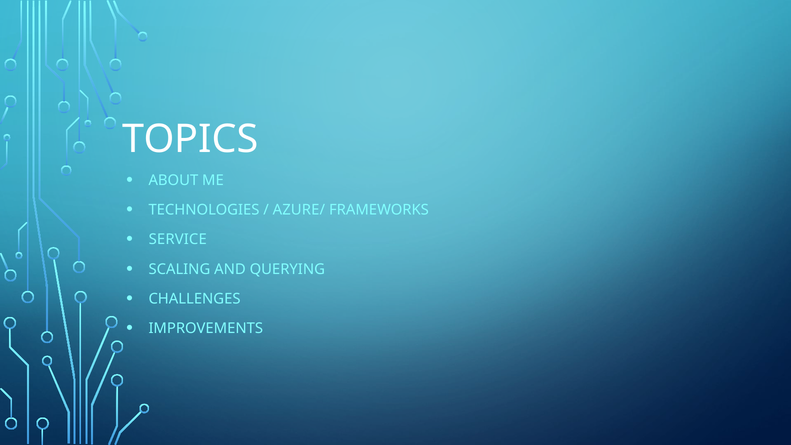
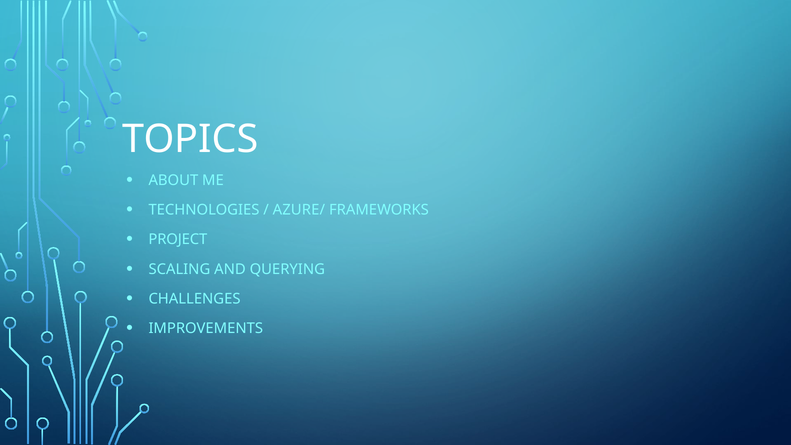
SERVICE: SERVICE -> PROJECT (178, 240)
